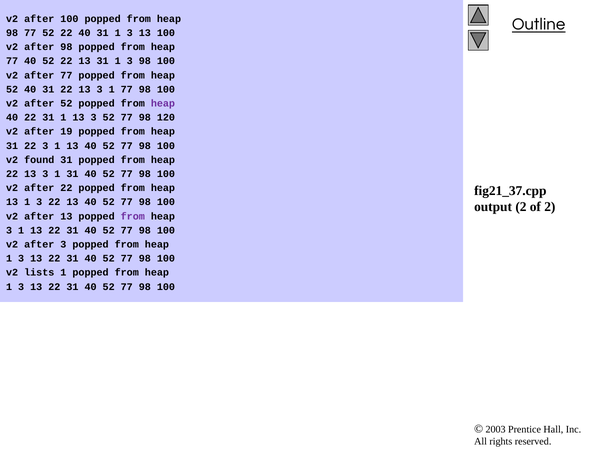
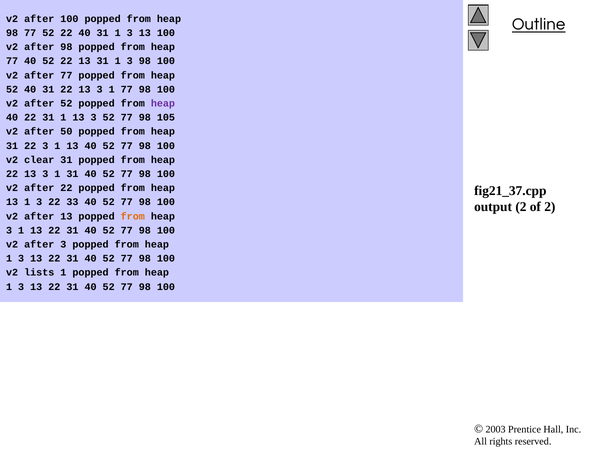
120: 120 -> 105 (166, 118)
19: 19 -> 50 (66, 132)
found: found -> clear (39, 160)
3 22 13: 13 -> 33 (72, 202)
from colour: purple -> orange (133, 216)
